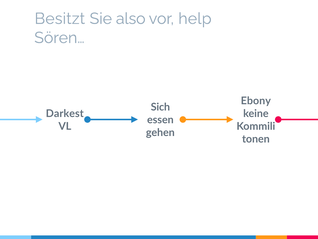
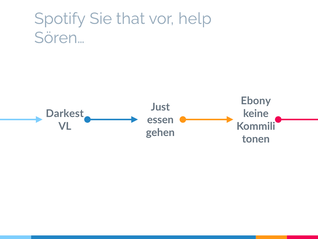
Besitzt: Besitzt -> Spotify (60, 19)
also: also -> that (131, 19)
Sich: Sich -> Just (160, 107)
